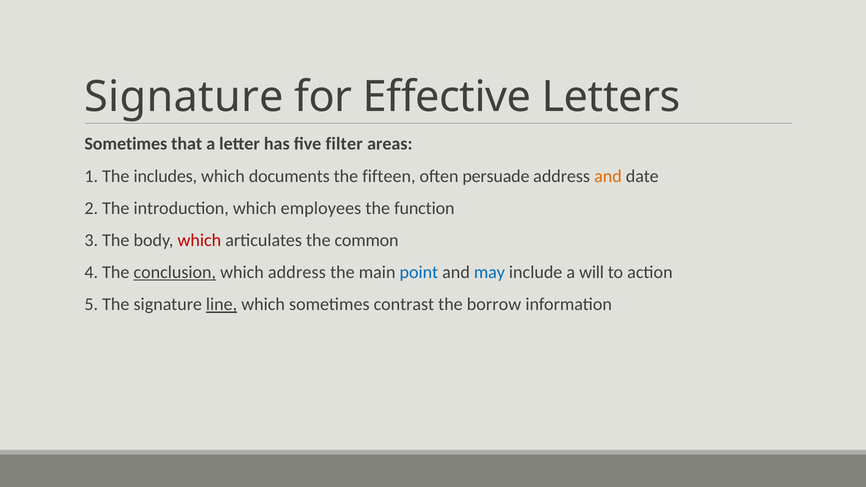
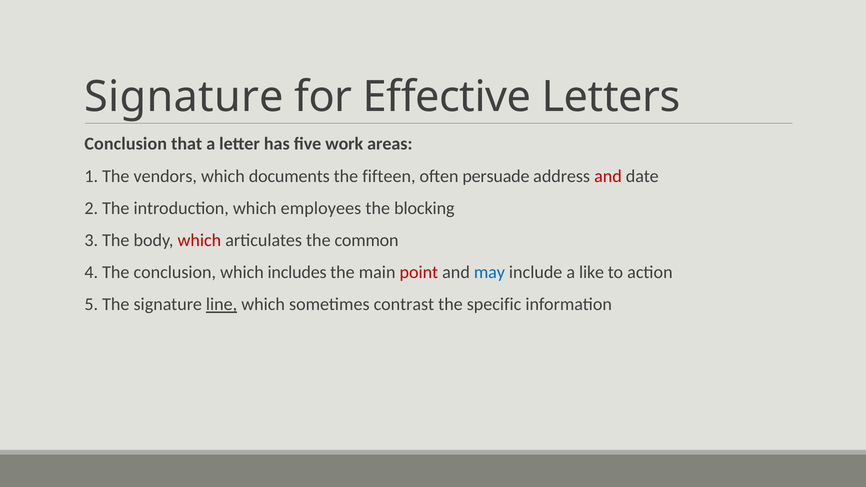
Sometimes: Sometimes -> Conclusion (126, 144)
filter: filter -> work (344, 144)
includes: includes -> vendors (165, 176)
and colour: orange -> red (608, 176)
function: function -> blocking (424, 208)
conclusion underline: present -> none (175, 272)
which address: address -> includes (297, 272)
point colour: blue -> red (419, 272)
will: will -> like (592, 272)
borrow: borrow -> specific (494, 305)
